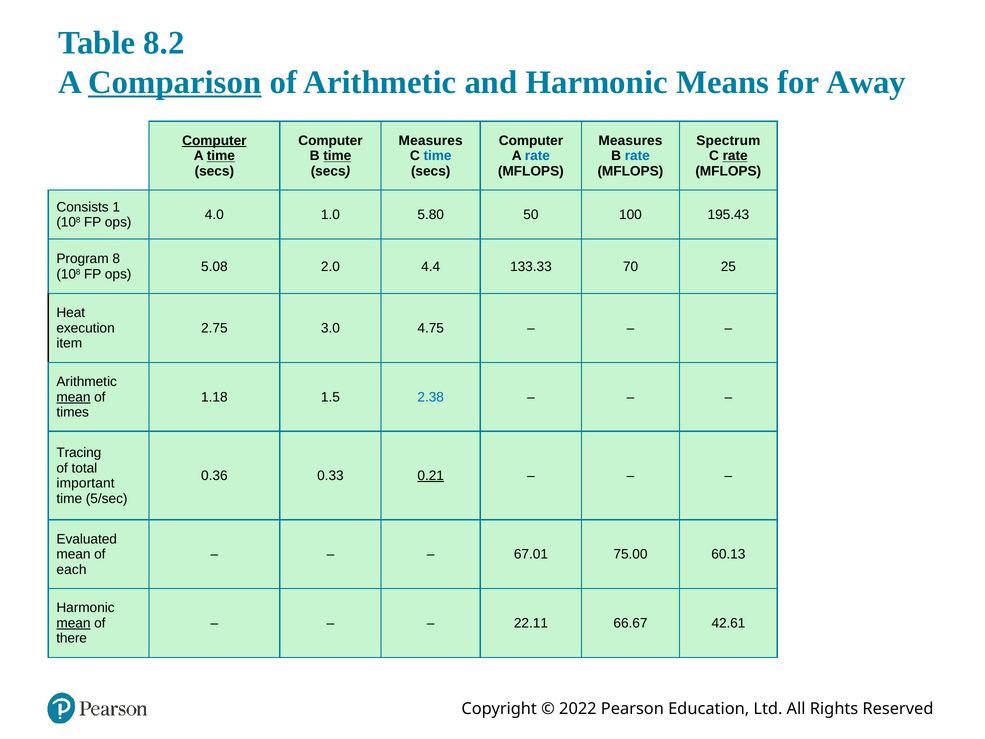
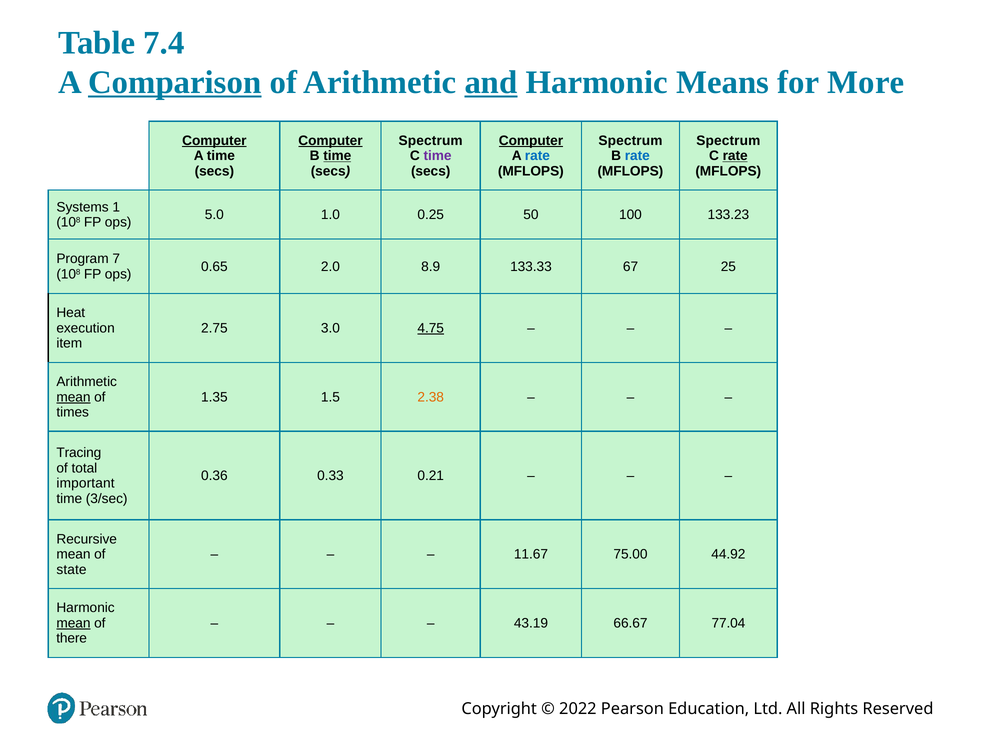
8.2: 8.2 -> 7.4 (164, 43)
and underline: none -> present (491, 82)
Away: Away -> More (866, 82)
Computer underline: none -> present (330, 140)
Measures: Measures -> Spectrum (431, 140)
Computer underline: none -> present (531, 140)
Measures: Measures -> Spectrum (630, 140)
time underline: present -> none (221, 156)
time colour: blue -> purple (438, 156)
Consists: Consists -> Systems (83, 207)
4.0: 4.0 -> 5.0 (214, 215)
5.80: 5.80 -> 0.25 (431, 215)
195.43: 195.43 -> 133.23 (728, 215)
8: 8 -> 7 (116, 259)
5.08: 5.08 -> 0.65 (214, 266)
4.4: 4.4 -> 8.9 (431, 266)
70: 70 -> 67 (631, 266)
4.75 underline: none -> present (431, 328)
1.18: 1.18 -> 1.35 (214, 397)
2.38 colour: blue -> orange (431, 397)
0.21 underline: present -> none (431, 475)
5/sec: 5/sec -> 3/sec (107, 498)
Evaluated: Evaluated -> Recursive (87, 539)
67.01: 67.01 -> 11.67 (531, 554)
60.13: 60.13 -> 44.92 (728, 554)
each: each -> state (72, 569)
22.11: 22.11 -> 43.19 (531, 623)
42.61: 42.61 -> 77.04 (728, 623)
